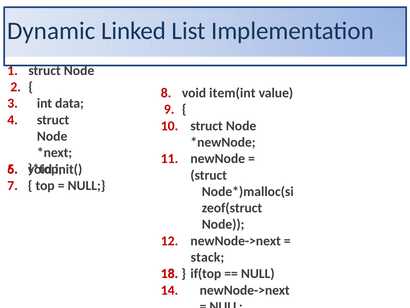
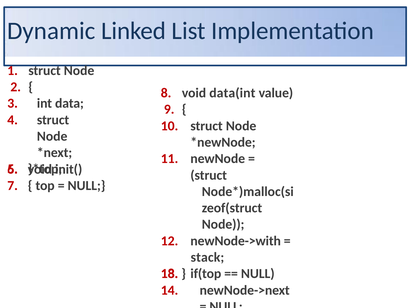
item(int: item(int -> data(int (232, 93)
newNode->next: newNode->next -> newNode->with (236, 241)
